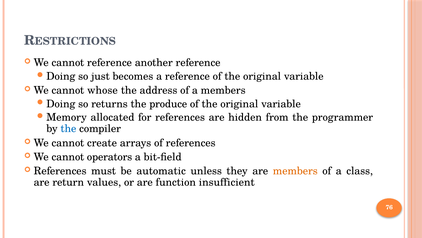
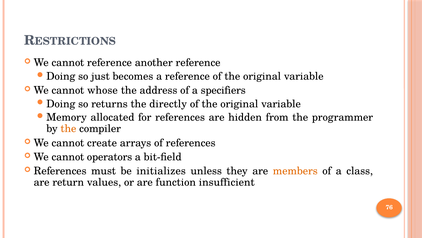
a members: members -> specifiers (223, 90)
produce: produce -> directly (168, 104)
the colour: blue -> orange (68, 128)
automatic: automatic -> initializes (161, 171)
